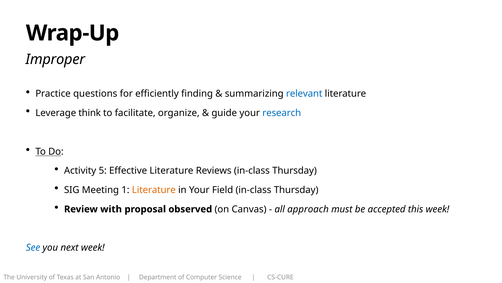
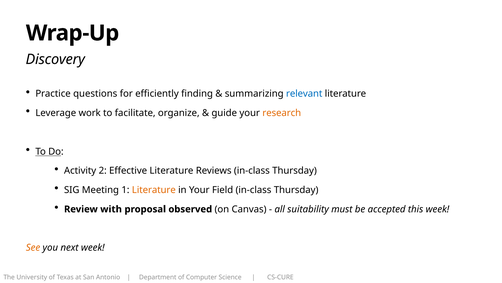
Improper: Improper -> Discovery (55, 59)
think: think -> work (90, 113)
research colour: blue -> orange (282, 113)
5: 5 -> 2 (103, 170)
approach: approach -> suitability (308, 209)
See colour: blue -> orange (33, 247)
